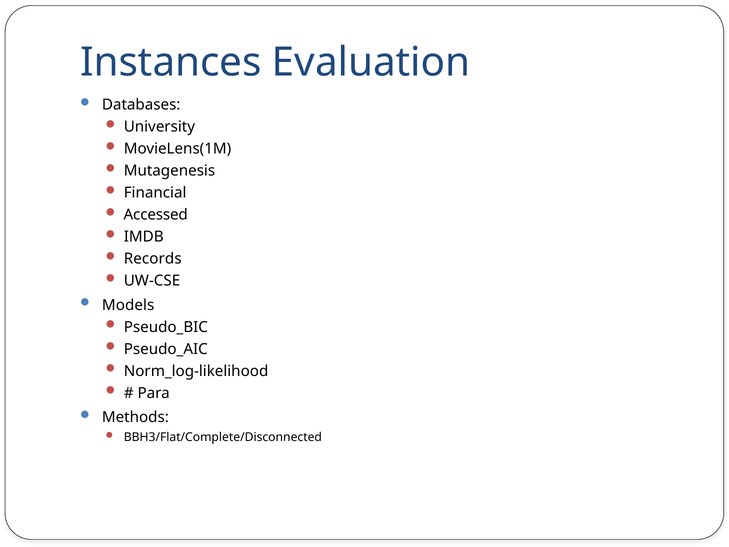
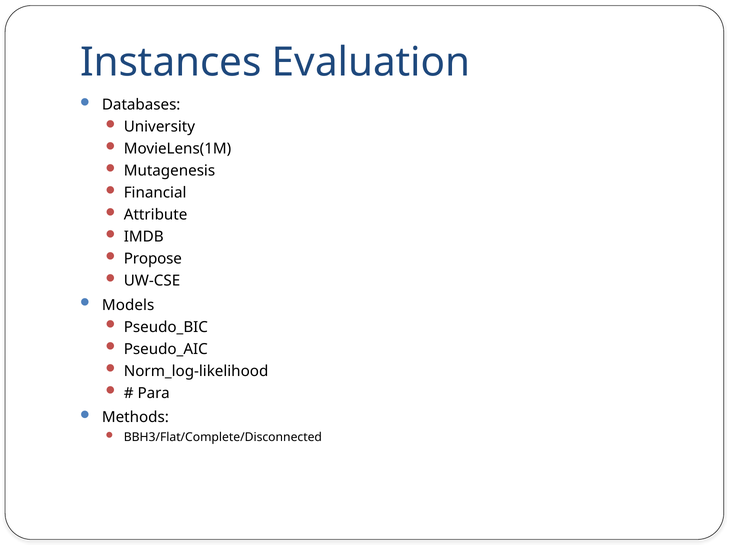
Accessed: Accessed -> Attribute (156, 215)
Records: Records -> Propose (153, 259)
